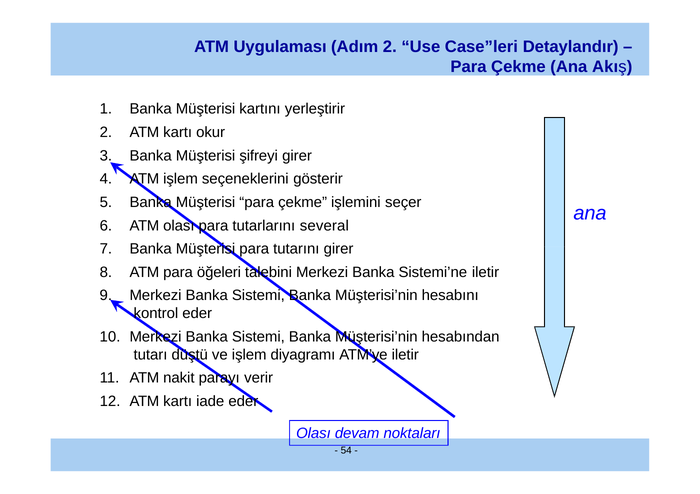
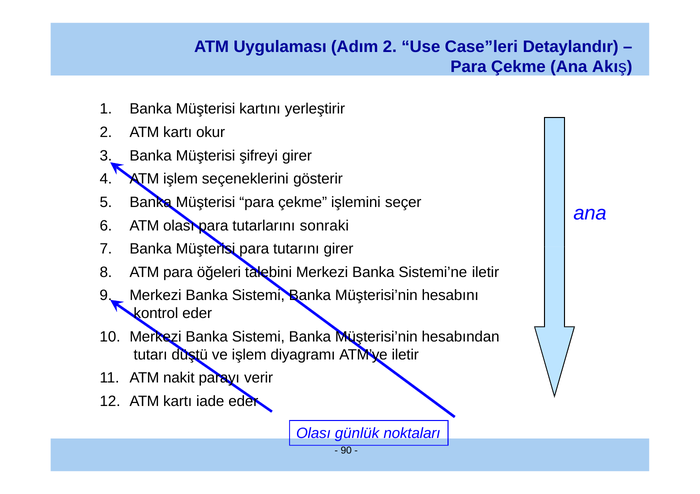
several: several -> sonraki (324, 226)
devam: devam -> günlük (357, 434)
54: 54 -> 90 (346, 451)
